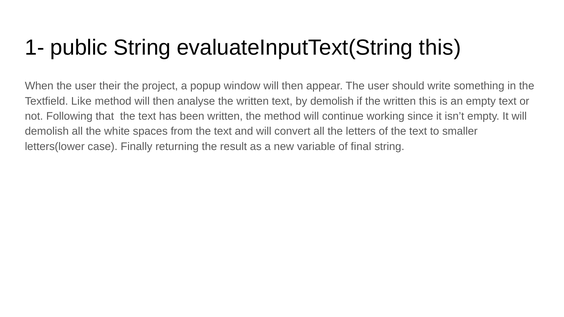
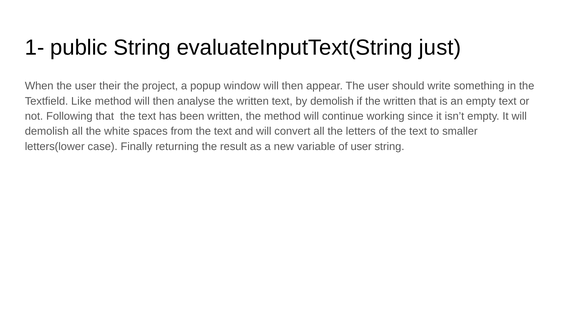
evaluateInputText(String this: this -> just (440, 48)
written this: this -> that (428, 101)
of final: final -> user (361, 147)
